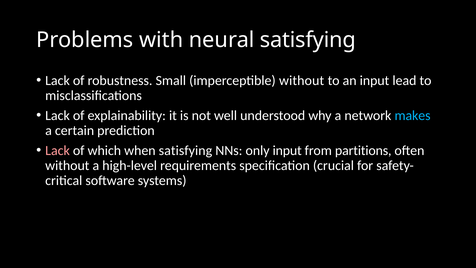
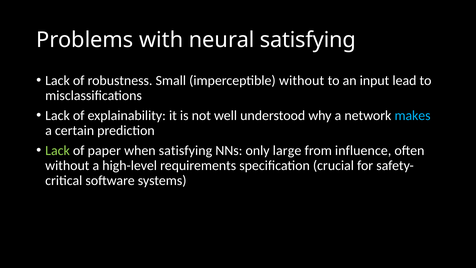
Lack colour: pink -> light green (58, 150)
which: which -> paper (104, 150)
only input: input -> large (287, 150)
partitions: partitions -> influence (363, 150)
